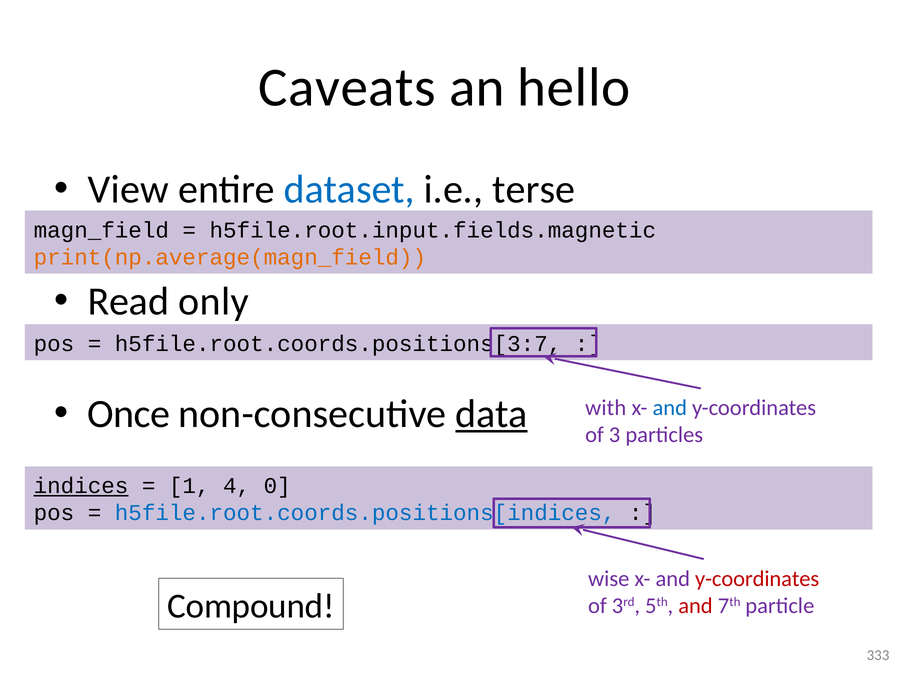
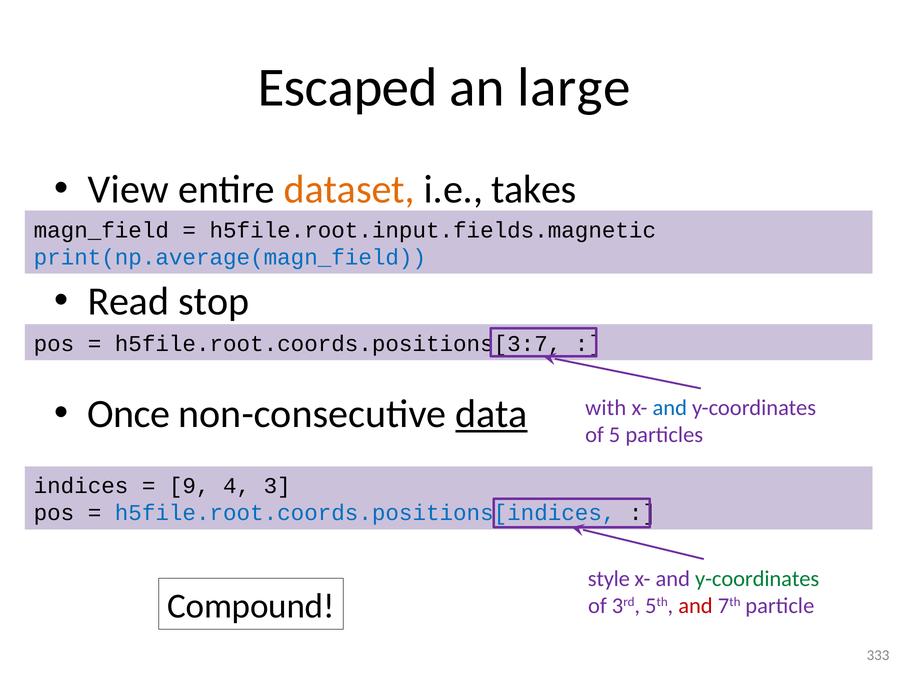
Caveats: Caveats -> Escaped (348, 87)
hello: hello -> large (574, 87)
dataset colour: blue -> orange (349, 189)
terse: terse -> takes (534, 189)
print(np.average(magn_field colour: orange -> blue (230, 257)
only: only -> stop (214, 302)
3: 3 -> 5 (615, 435)
indices underline: present -> none (81, 486)
1: 1 -> 9 (189, 486)
0: 0 -> 3 (277, 486)
wise: wise -> style (609, 578)
y-coordinates colour: red -> green (757, 578)
